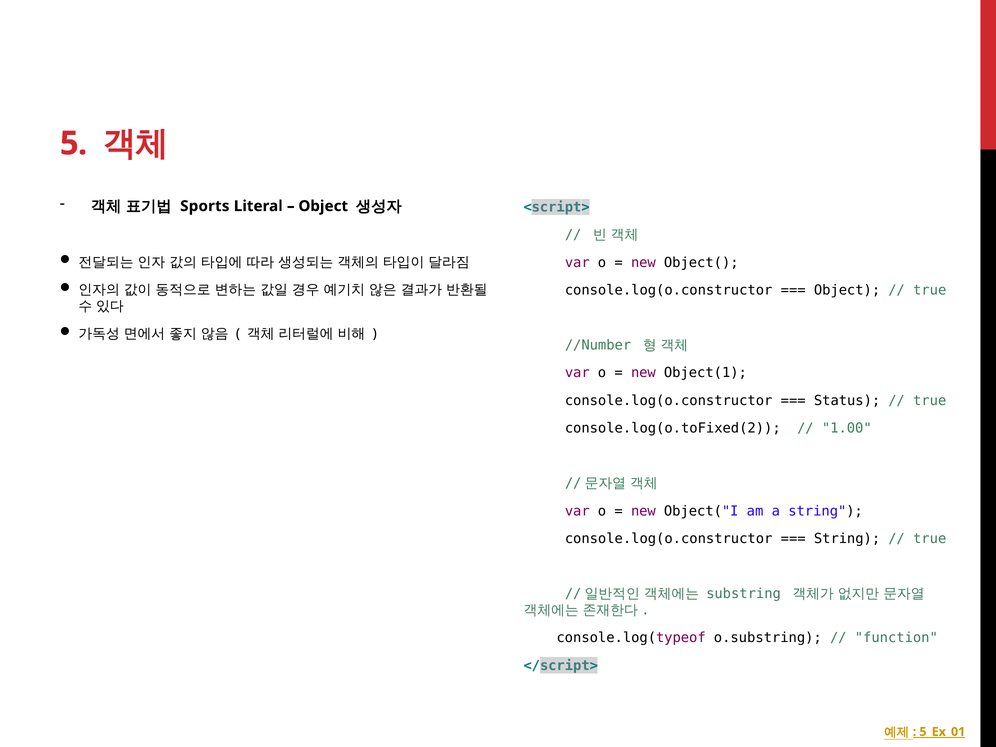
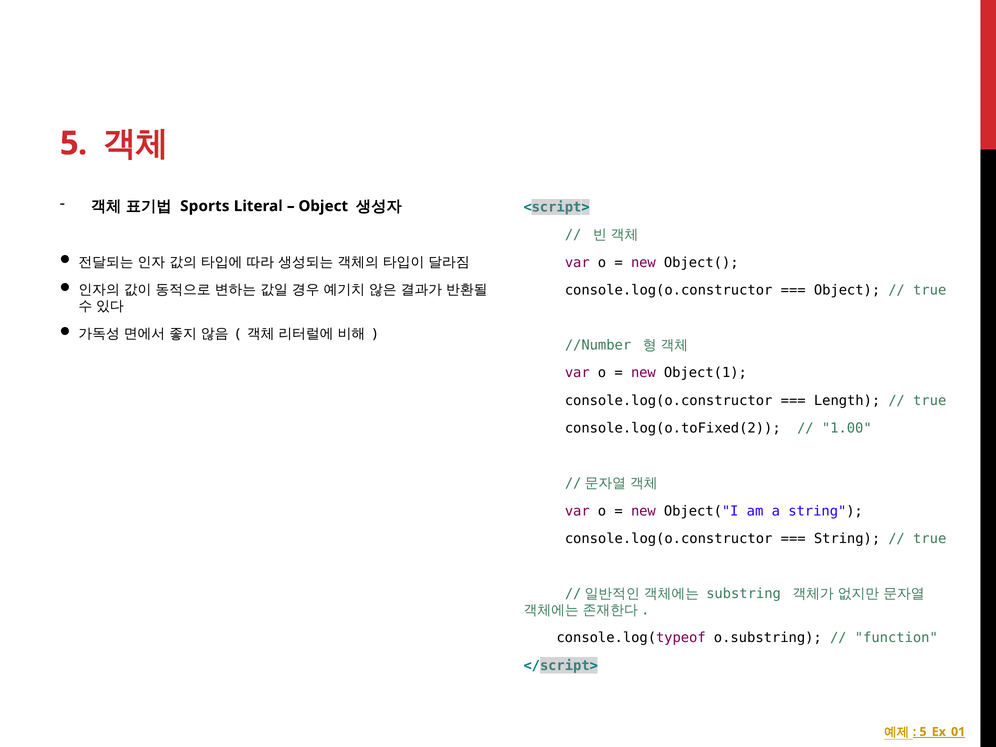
Status: Status -> Length (847, 401)
